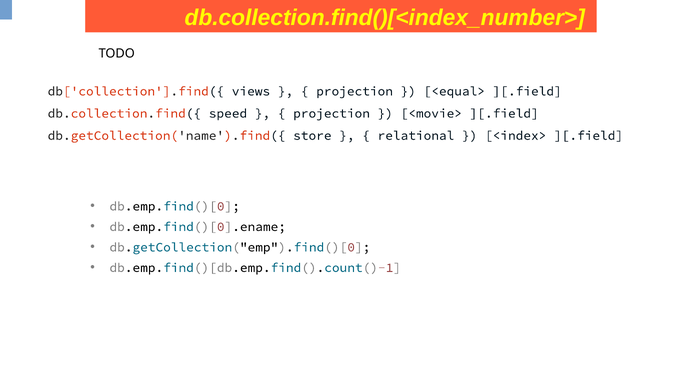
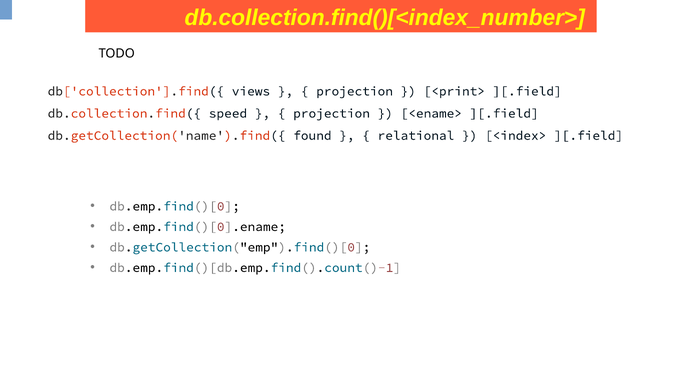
<equal>: <equal> -> <print> (454, 91)
<movie>: <movie> -> <ename> (431, 113)
store: store -> found (312, 135)
